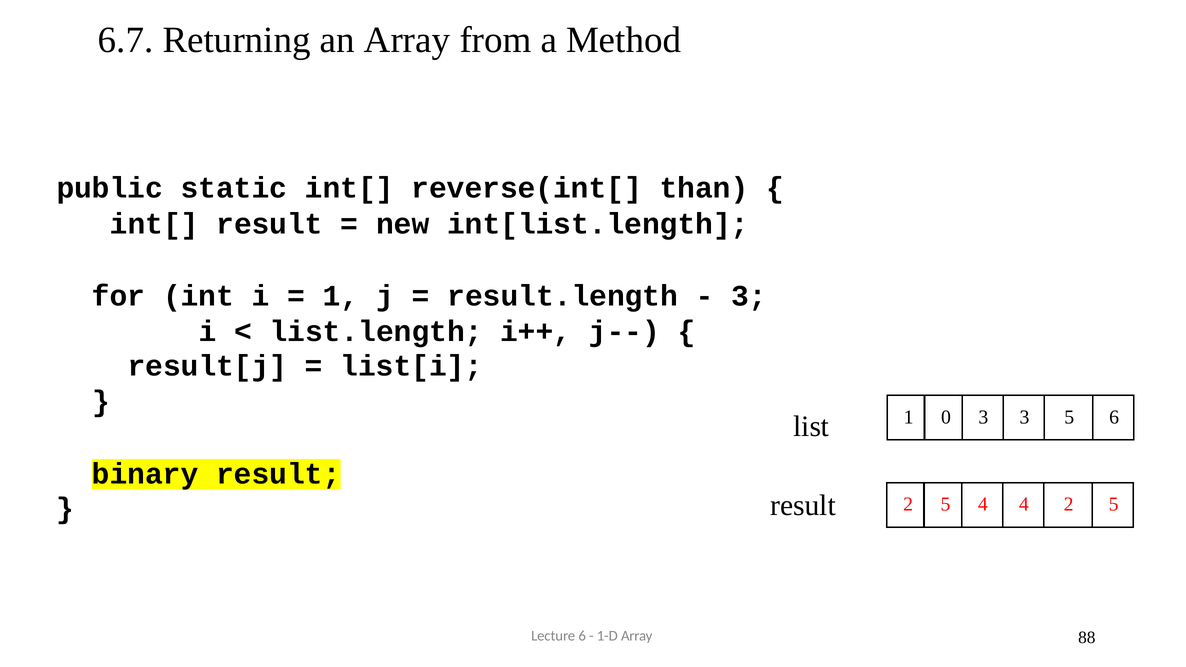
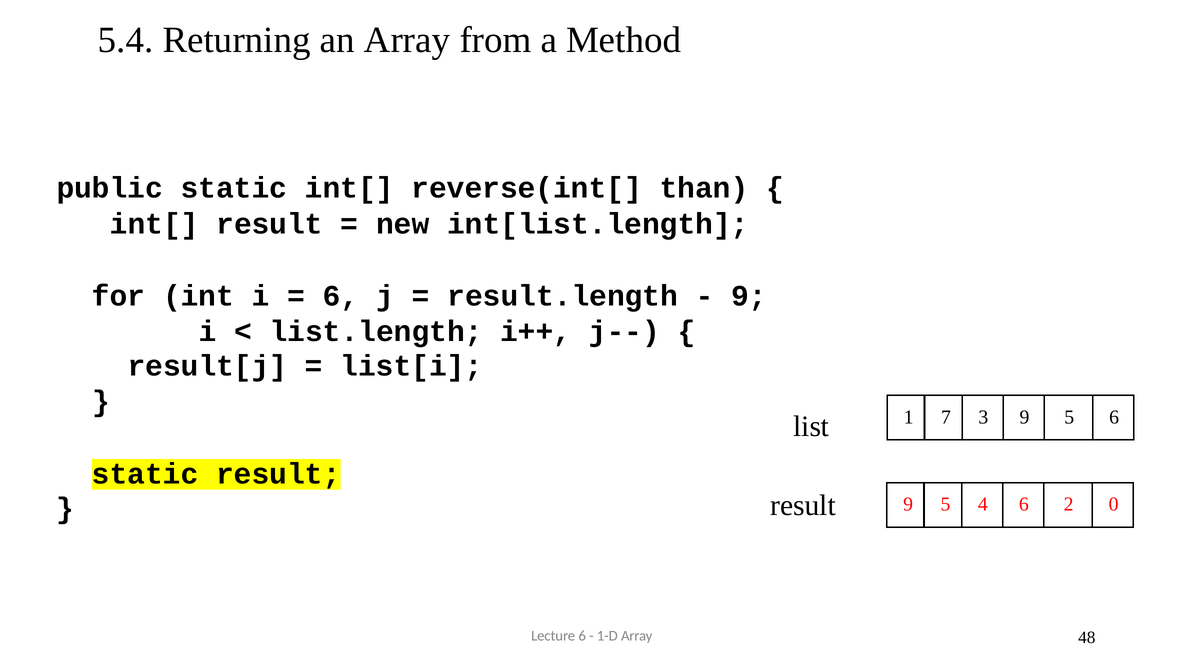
6.7: 6.7 -> 5.4 (126, 40)
1: 1 -> 6 (341, 296)
3: 3 -> 9 (749, 296)
0: 0 -> 7 (946, 417)
3 3: 3 -> 9 (1024, 417)
binary: binary -> static (145, 474)
result 2: 2 -> 9 (908, 505)
4 4: 4 -> 6 (1024, 505)
5: 5 -> 0 (1114, 505)
88: 88 -> 48 (1087, 637)
